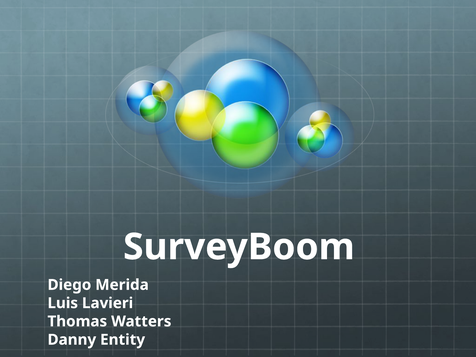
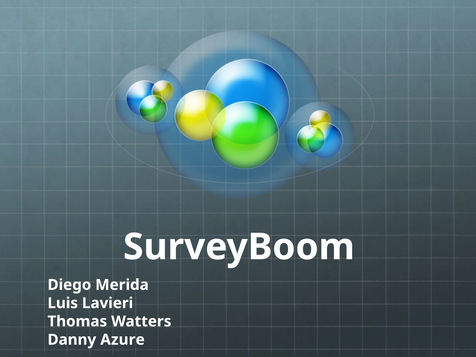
Entity: Entity -> Azure (122, 340)
